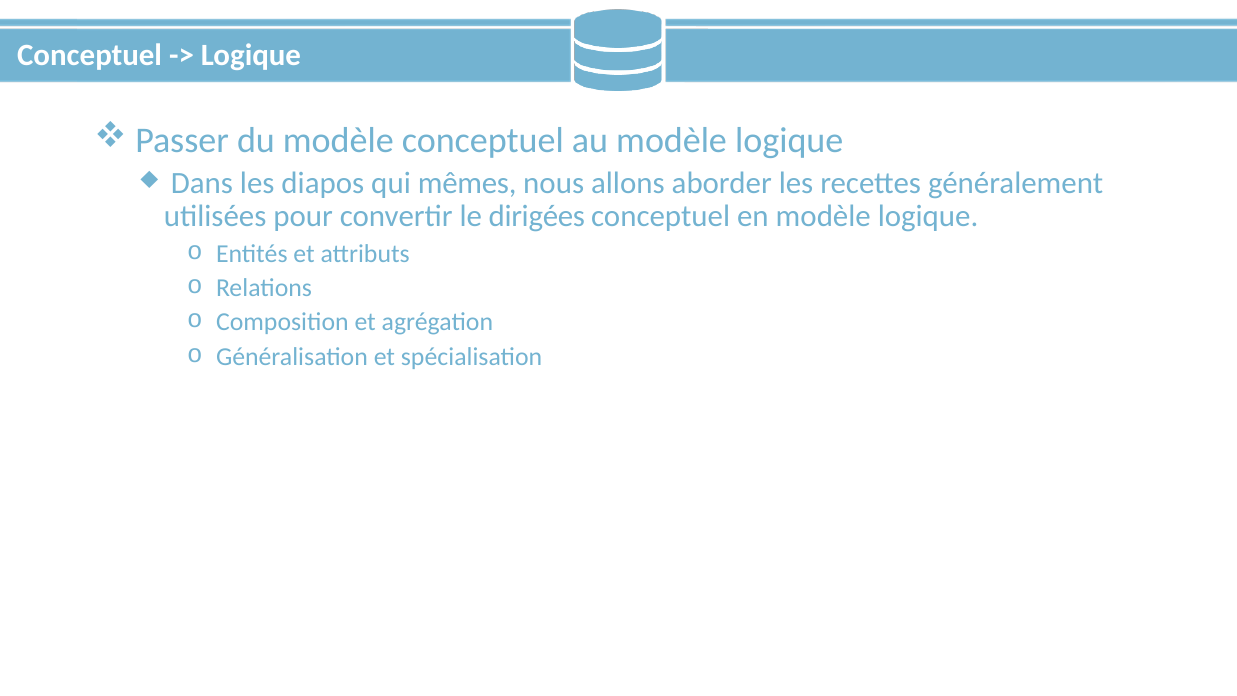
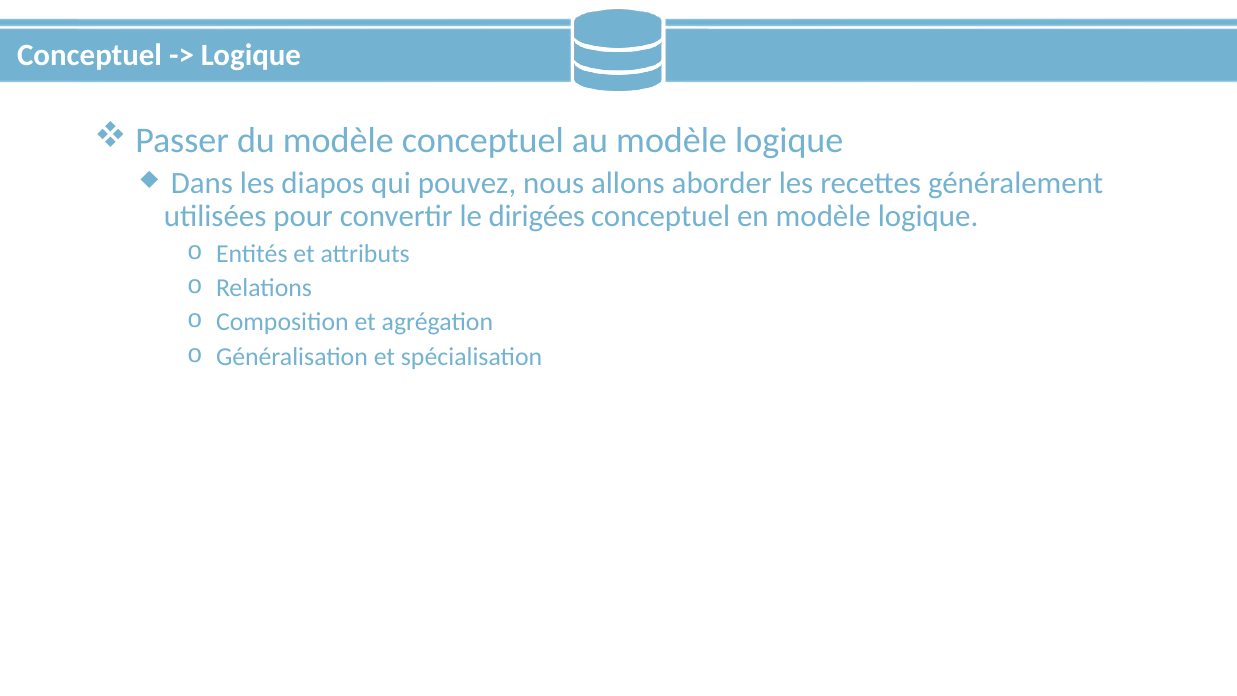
mêmes: mêmes -> pouvez (467, 183)
